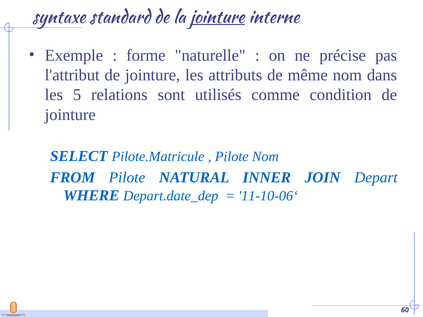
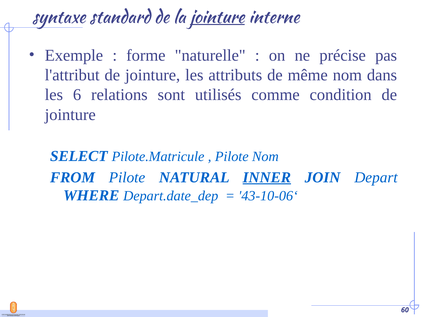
5: 5 -> 6 (77, 95)
INNER underline: none -> present (267, 177)
11-10-06‘: 11-10-06‘ -> 43-10-06‘ (268, 196)
